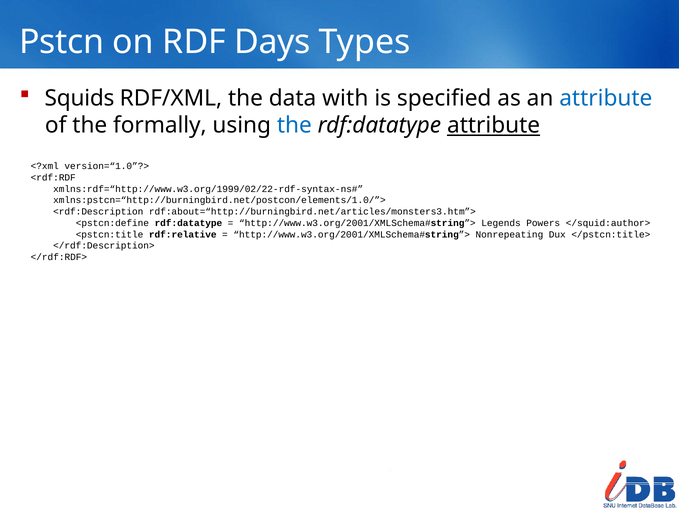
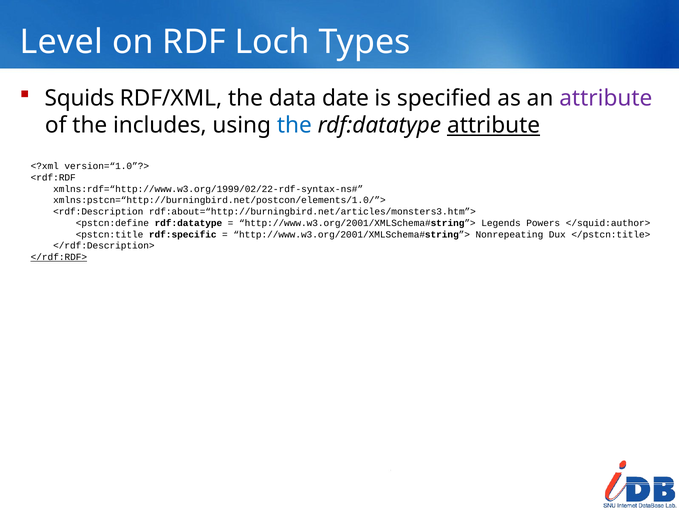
Pstcn: Pstcn -> Level (61, 42)
Days: Days -> Loch (272, 42)
with: with -> date (345, 98)
attribute colour: blue -> purple (606, 98)
formally: formally -> includes (160, 125)
rdf:relative: rdf:relative -> rdf:specific (183, 234)
</rdf:RDF> underline: none -> present (59, 257)
